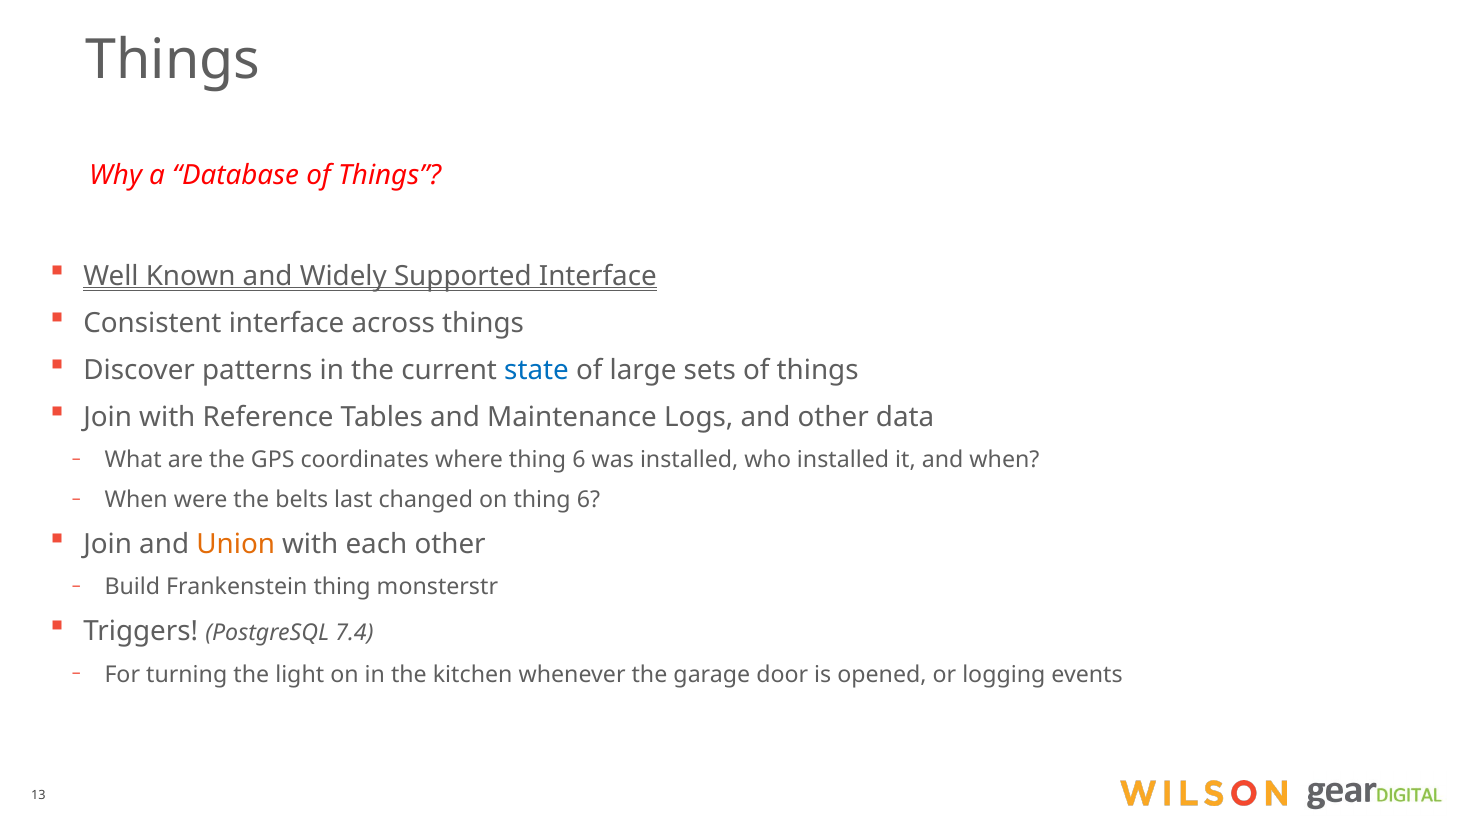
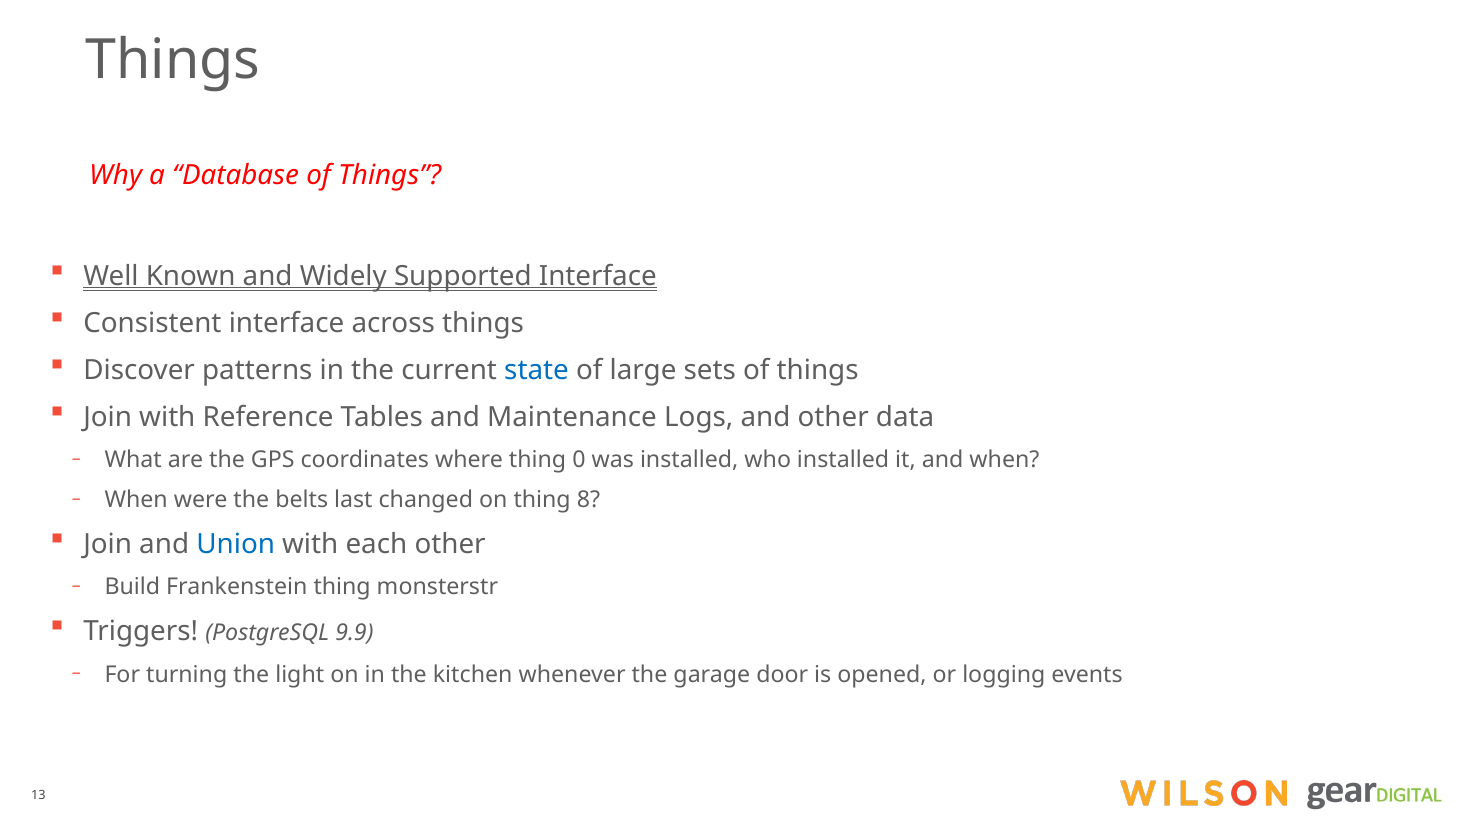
where thing 6: 6 -> 0 (579, 460)
on thing 6: 6 -> 8 (589, 500)
Union colour: orange -> blue (236, 545)
7.4: 7.4 -> 9.9 (354, 634)
